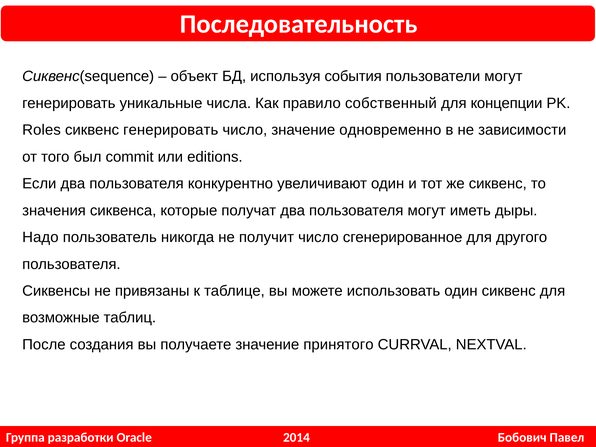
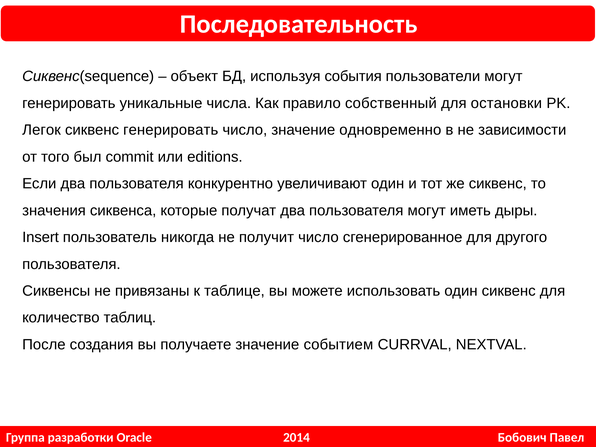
концепции: концепции -> остановки (506, 103)
Roles: Roles -> Легок (42, 130)
Надо: Надо -> Insert (41, 237)
возможные: возможные -> количество (61, 318)
принятого: принятого -> событием (338, 345)
